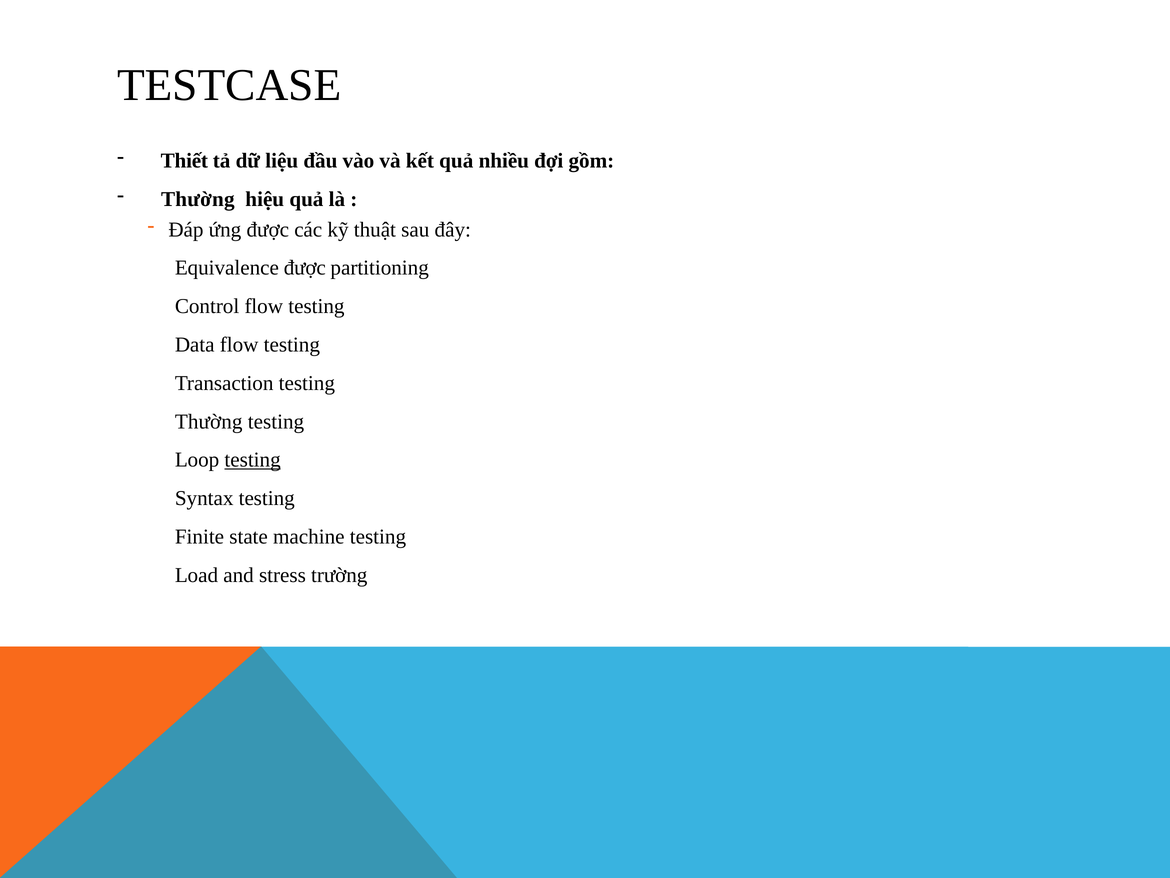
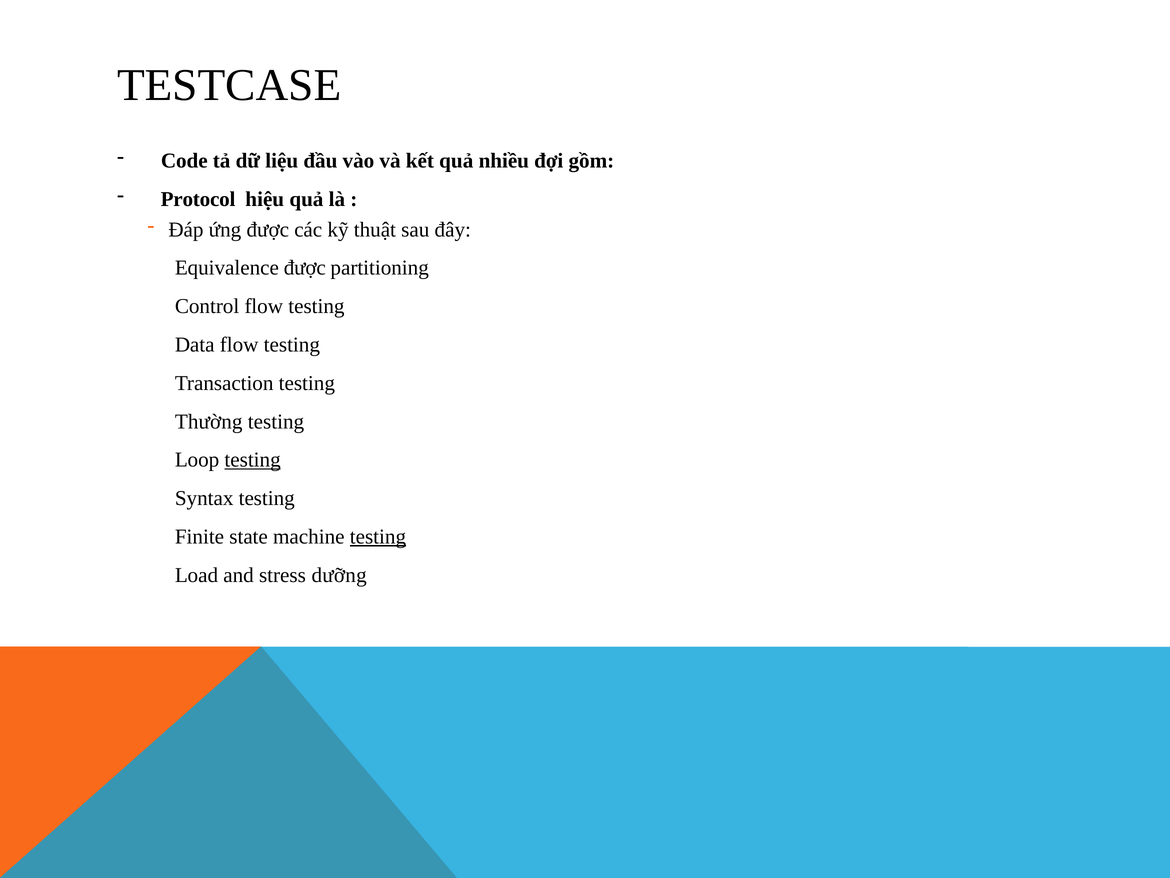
Thiết: Thiết -> Code (184, 161)
Thường: Thường -> Protocol (198, 199)
testing underline: none -> present (378, 536)
trường: trường -> dưỡng (339, 575)
